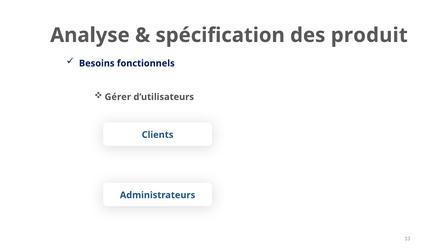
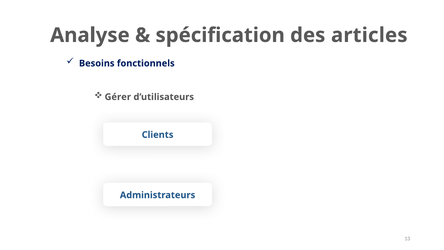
produit: produit -> articles (369, 35)
